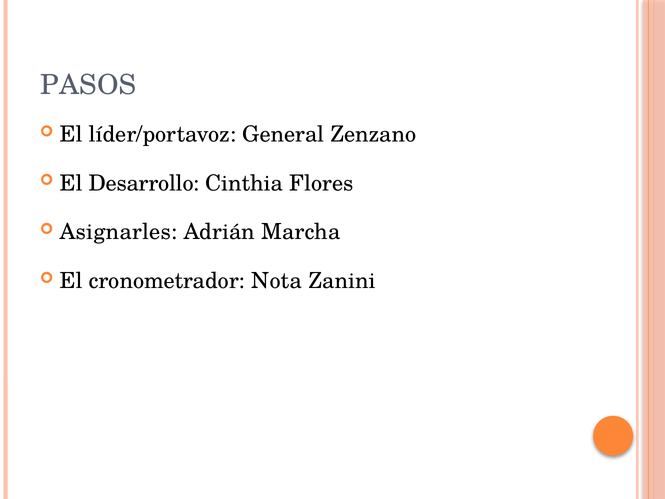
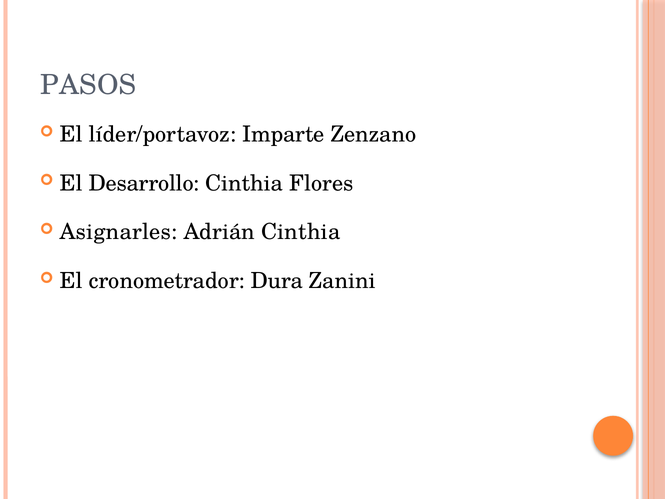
General: General -> Imparte (283, 135)
Adrián Marcha: Marcha -> Cinthia (301, 232)
Nota: Nota -> Dura (277, 281)
